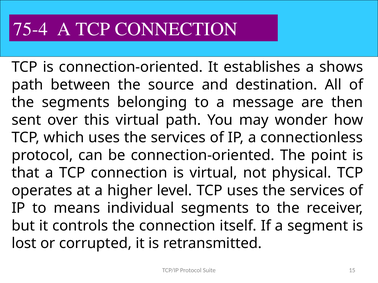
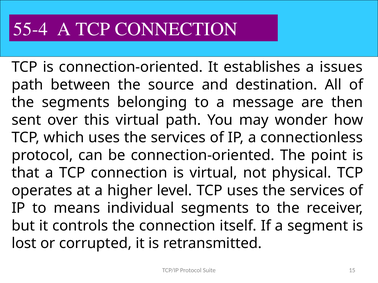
75-4: 75-4 -> 55-4 (30, 29)
shows: shows -> issues (341, 67)
